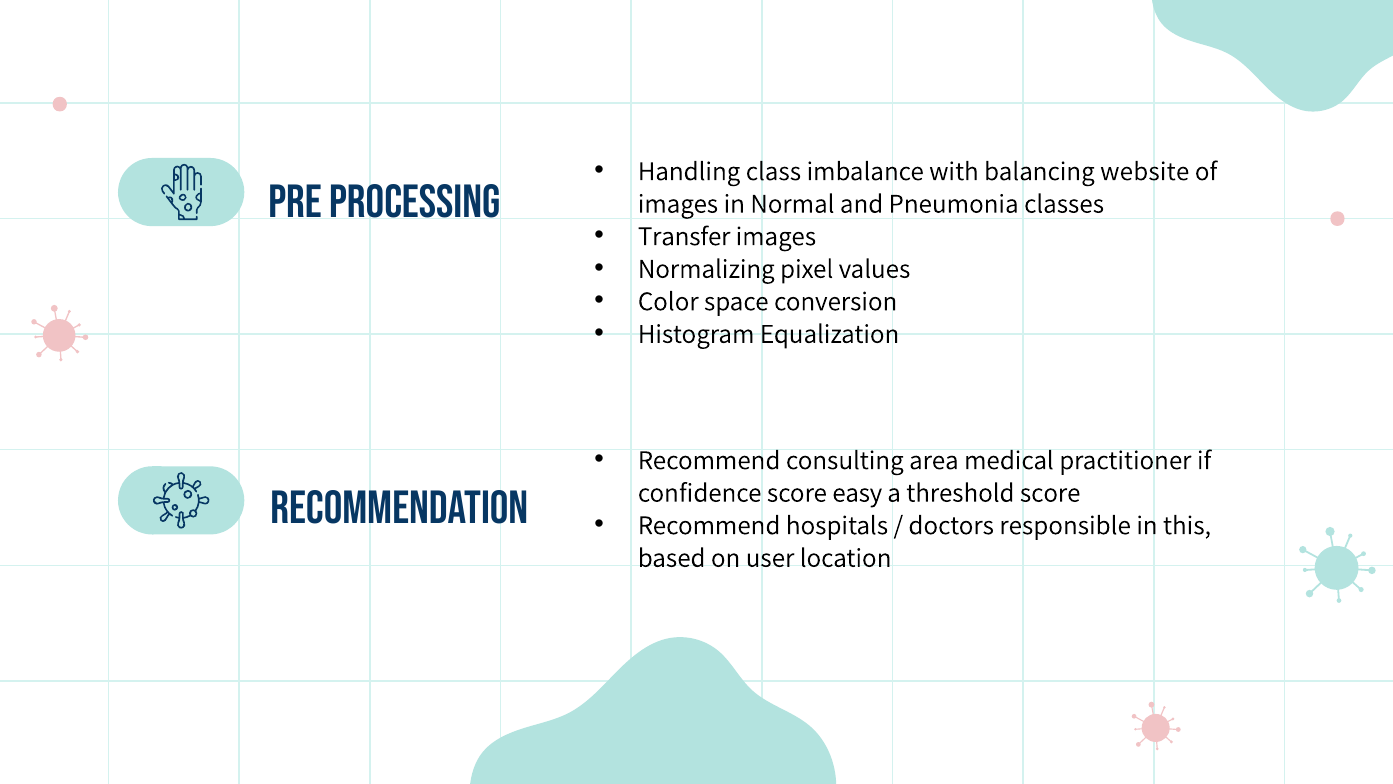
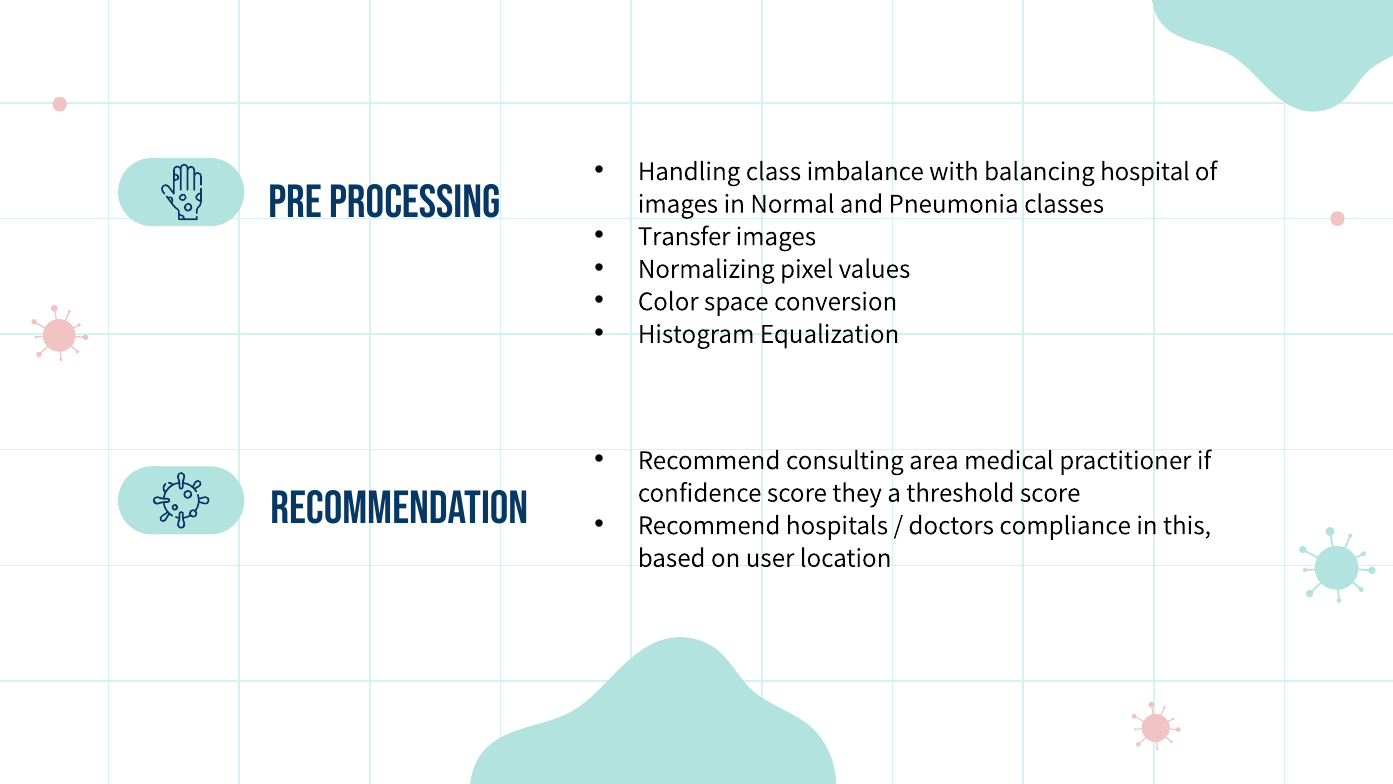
website: website -> hospital (1145, 171)
easy: easy -> they (857, 492)
responsible: responsible -> compliance (1065, 525)
